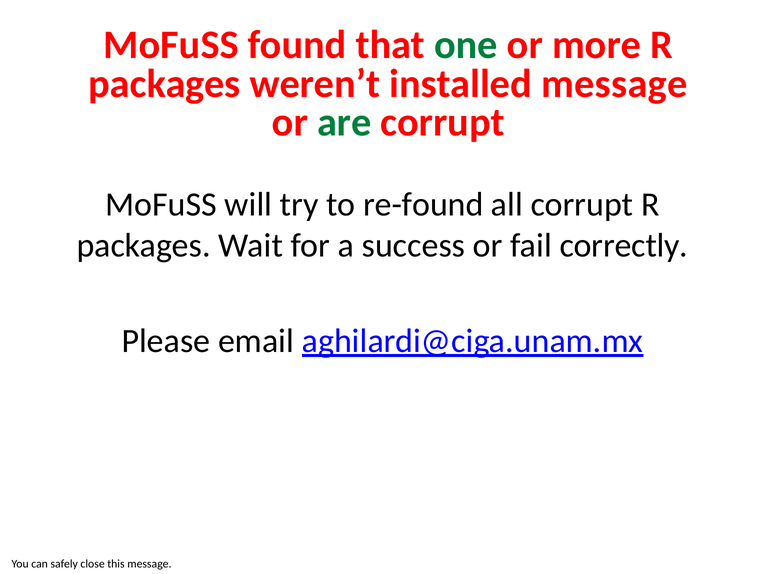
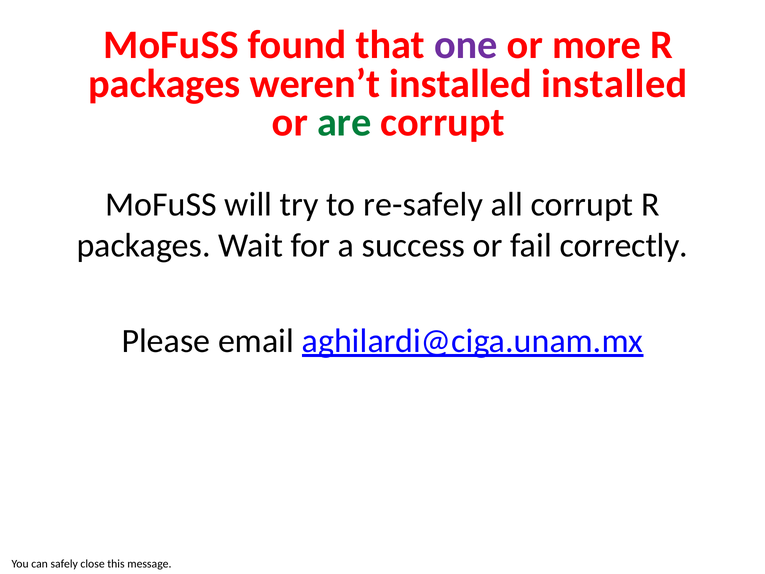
one colour: green -> purple (466, 45)
installed message: message -> installed (614, 84)
re-found: re-found -> re-safely (423, 205)
